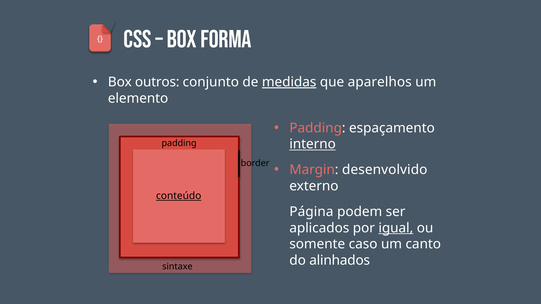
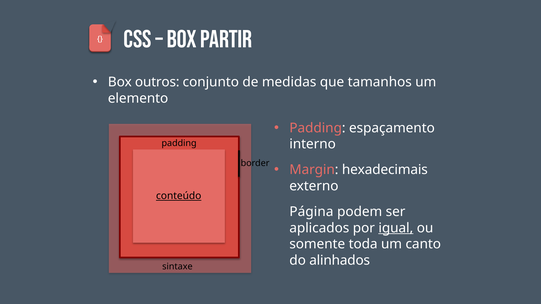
forma: forma -> partir (226, 39)
medidas underline: present -> none (289, 82)
aparelhos: aparelhos -> tamanhos (380, 82)
interno underline: present -> none (313, 144)
desenvolvido: desenvolvido -> hexadecimais (385, 170)
caso: caso -> toda (363, 244)
